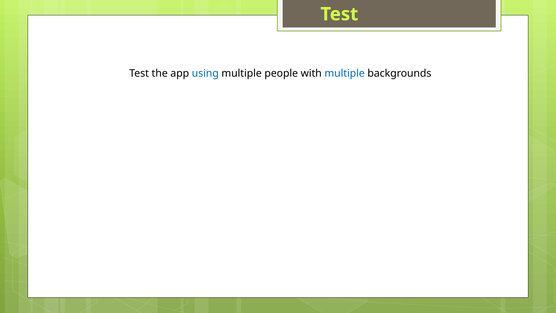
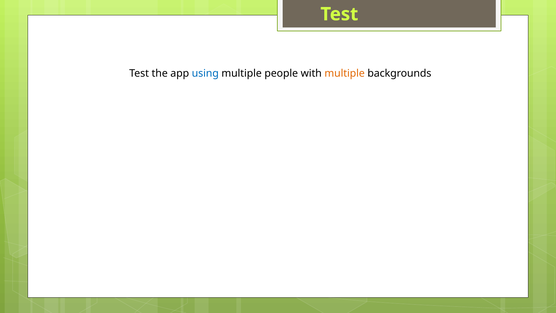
multiple colour: blue -> orange (345, 73)
